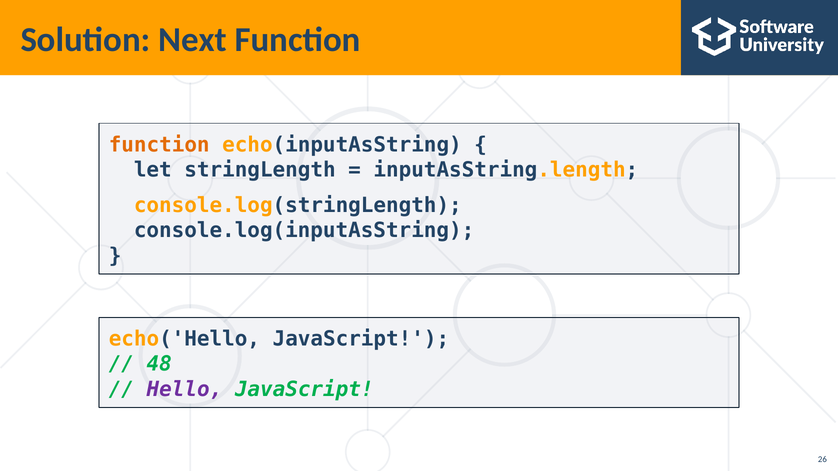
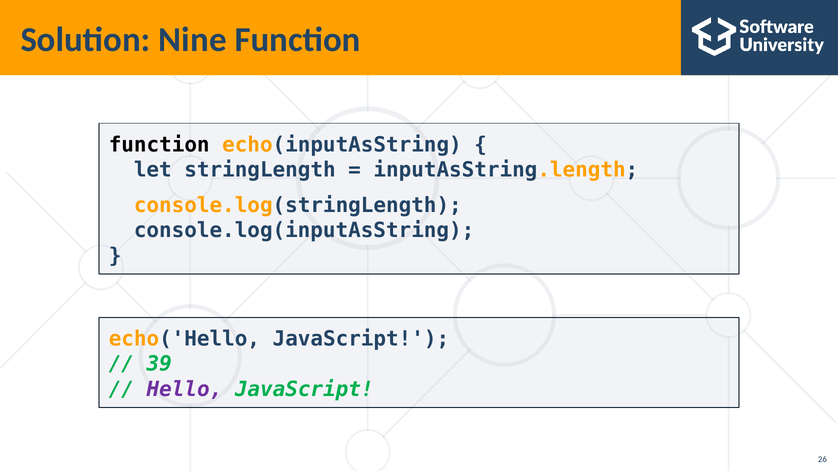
Next: Next -> Nine (192, 40)
function colour: orange -> black (159, 145)
48: 48 -> 39 (159, 364)
